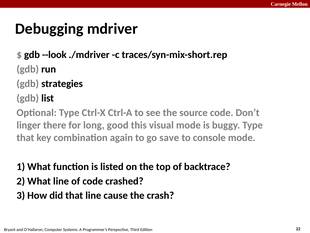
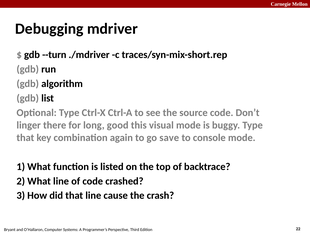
--look: --look -> --turn (54, 55)
strategies: strategies -> algorithm (62, 84)
